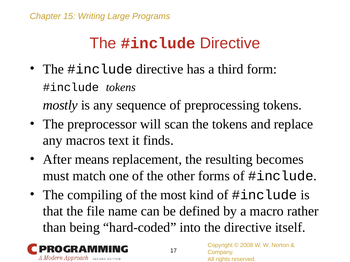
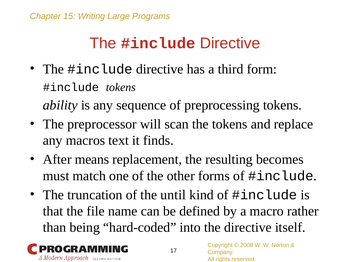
mostly: mostly -> ability (60, 105)
compiling: compiling -> truncation (95, 195)
most: most -> until (173, 195)
